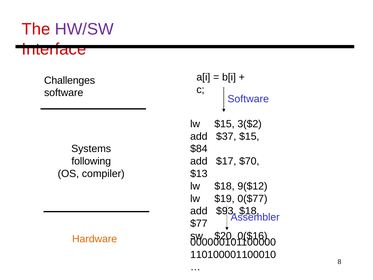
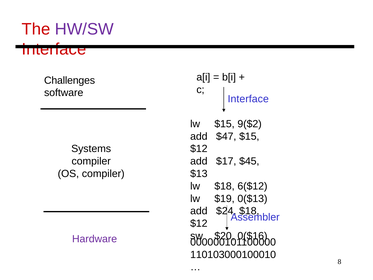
Software: Software -> Interface (248, 99)
3($2: 3($2 -> 9($2 (250, 124)
$37: $37 -> $47 (226, 136)
$84: $84 -> $12 (199, 149)
following: following -> compiler (91, 161)
$70: $70 -> $45 (249, 161)
9($12: 9($12 -> 6($12 (252, 186)
0($77: 0($77 -> 0($13 (252, 198)
$93: $93 -> $24 (226, 211)
$77: $77 -> $12 (199, 223)
Hardware colour: orange -> purple (95, 239)
110100001100010: 110100001100010 -> 110103000100010 (233, 254)
